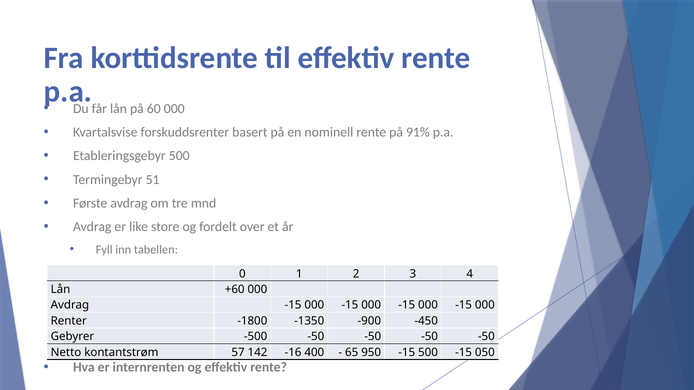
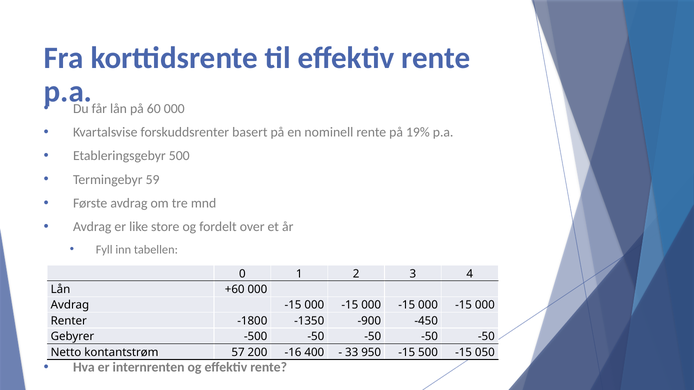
91%: 91% -> 19% (418, 132)
51: 51 -> 59 (153, 180)
142: 142 -> 200 (258, 353)
65: 65 -> 33 (352, 353)
